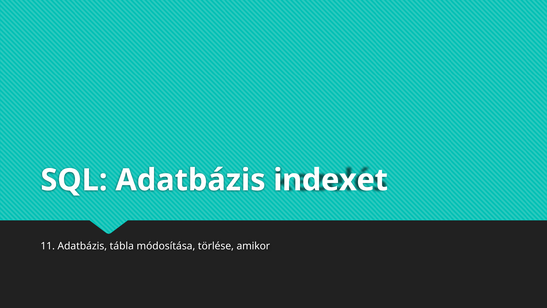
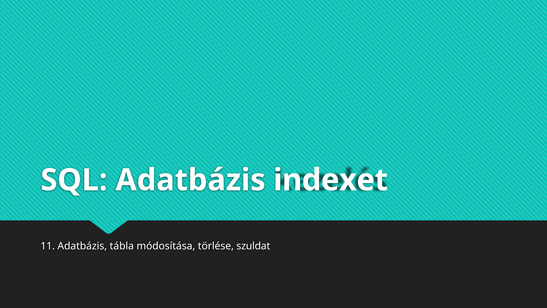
amikor: amikor -> szuldat (253, 246)
